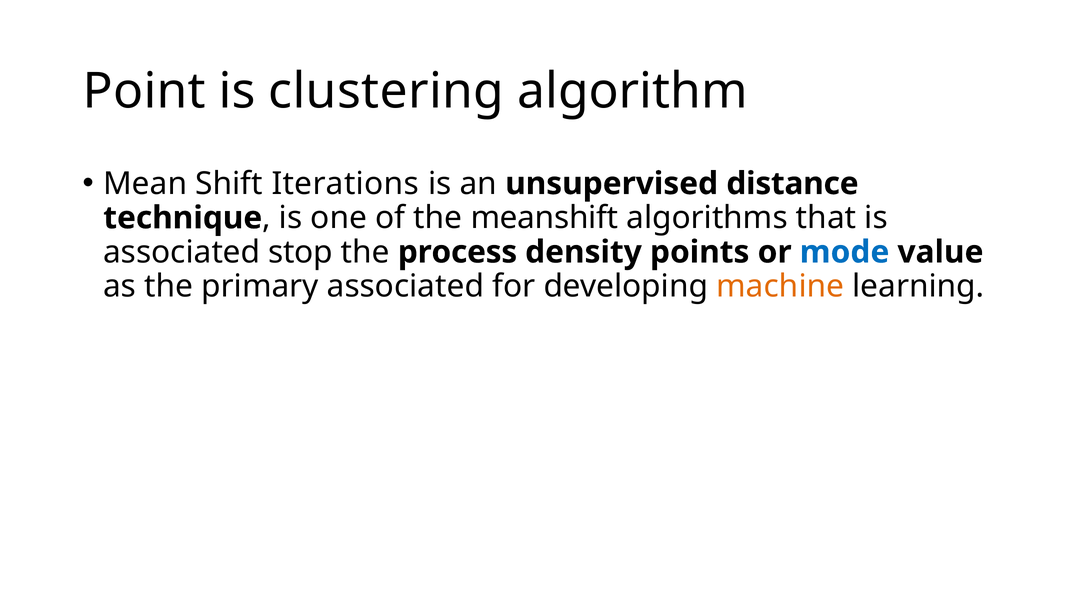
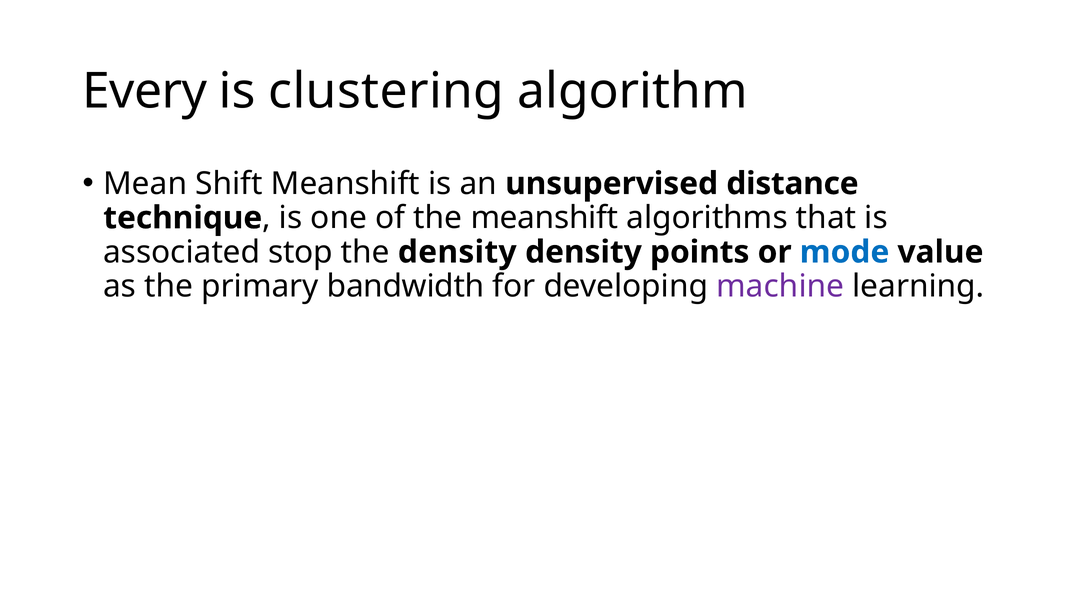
Point: Point -> Every (145, 91)
Shift Iterations: Iterations -> Meanshift (345, 184)
the process: process -> density (457, 252)
primary associated: associated -> bandwidth (406, 287)
machine colour: orange -> purple (780, 287)
